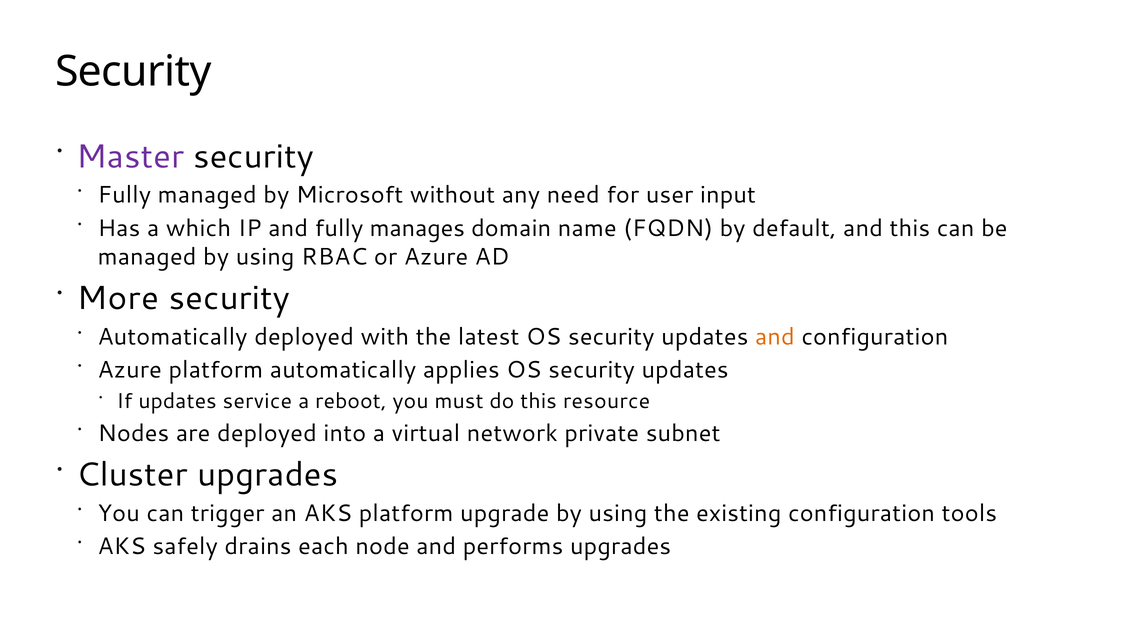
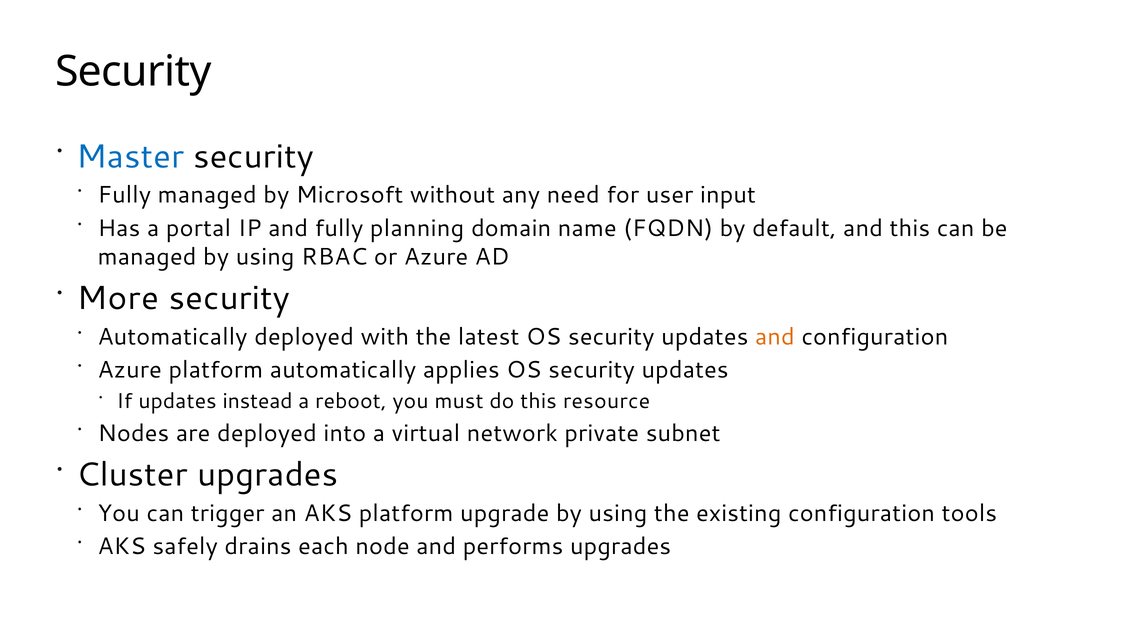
Master colour: purple -> blue (130, 157)
which: which -> portal (198, 228)
manages: manages -> planning (417, 228)
service: service -> instead (258, 402)
